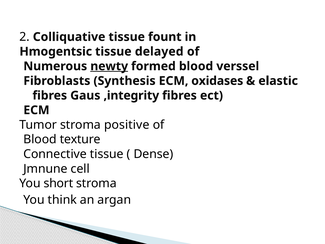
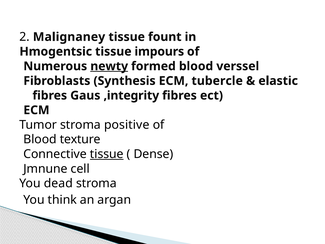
Colliquative: Colliquative -> Malignaney (69, 37)
delayed: delayed -> impours (159, 51)
oxidases: oxidases -> tubercle (217, 81)
tissue underline: none -> present (107, 154)
short: short -> dead (58, 183)
